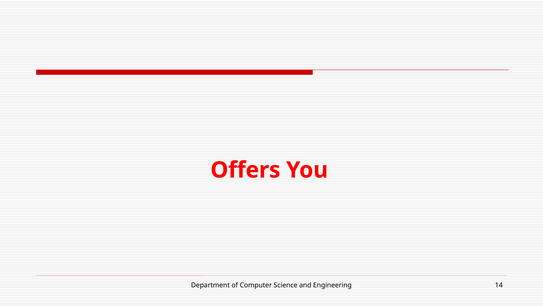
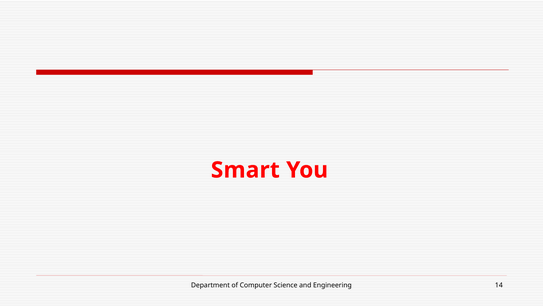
Offers: Offers -> Smart (245, 170)
